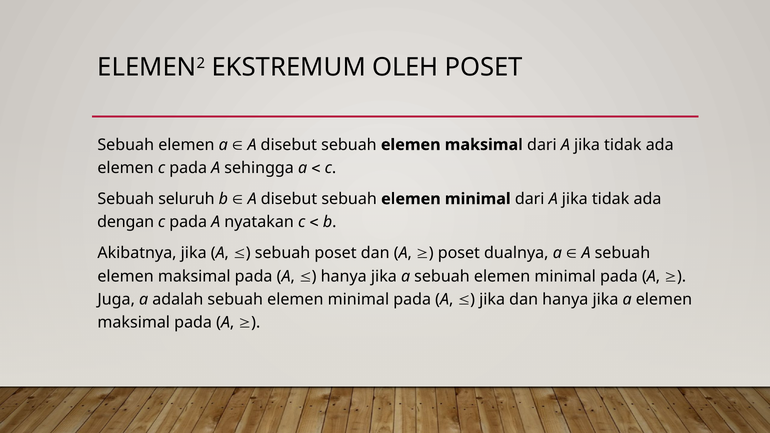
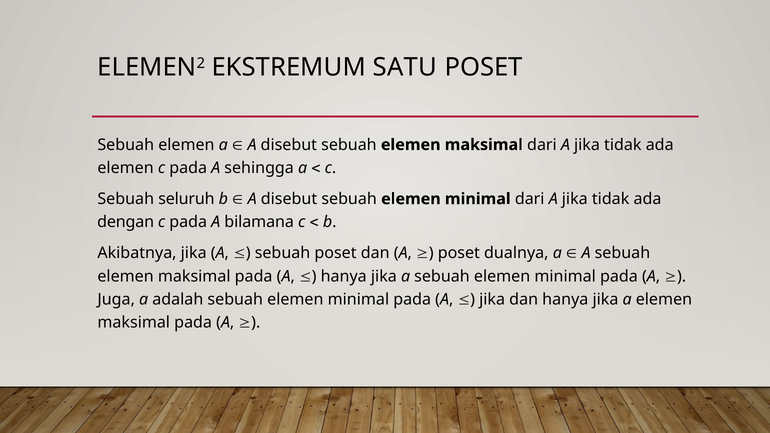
OLEH: OLEH -> SATU (405, 67)
nyatakan: nyatakan -> bilamana (259, 222)
